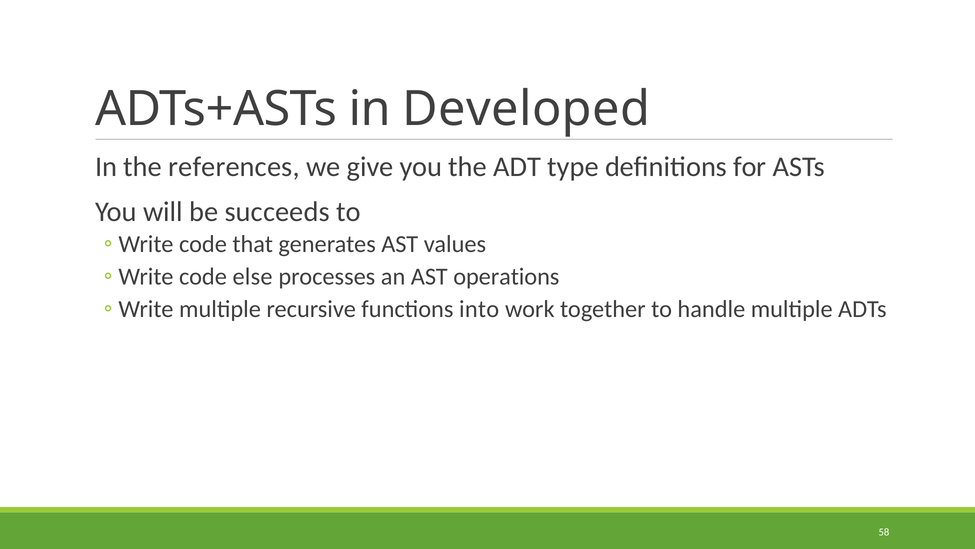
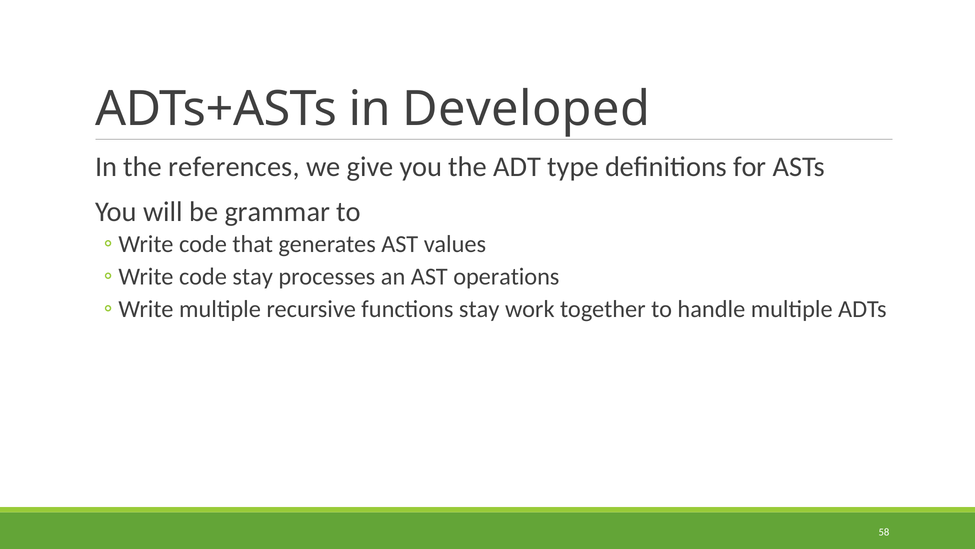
succeeds: succeeds -> grammar (277, 211)
code else: else -> stay (253, 276)
functions into: into -> stay (479, 309)
